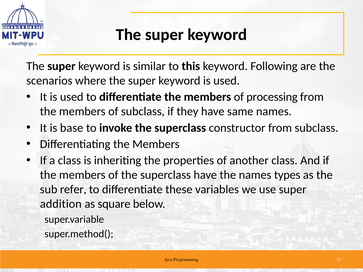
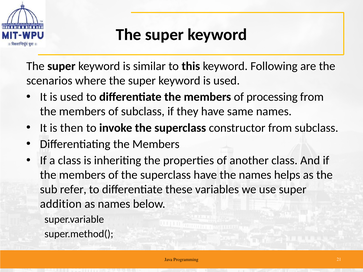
base: base -> then (72, 128)
types: types -> helps (287, 175)
as square: square -> names (114, 204)
